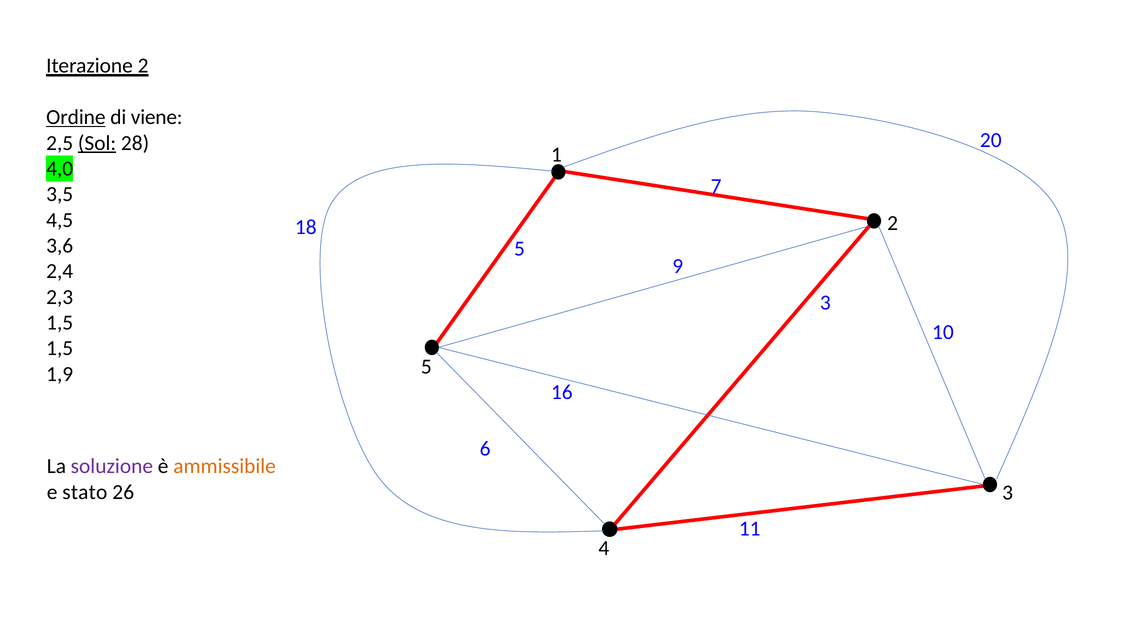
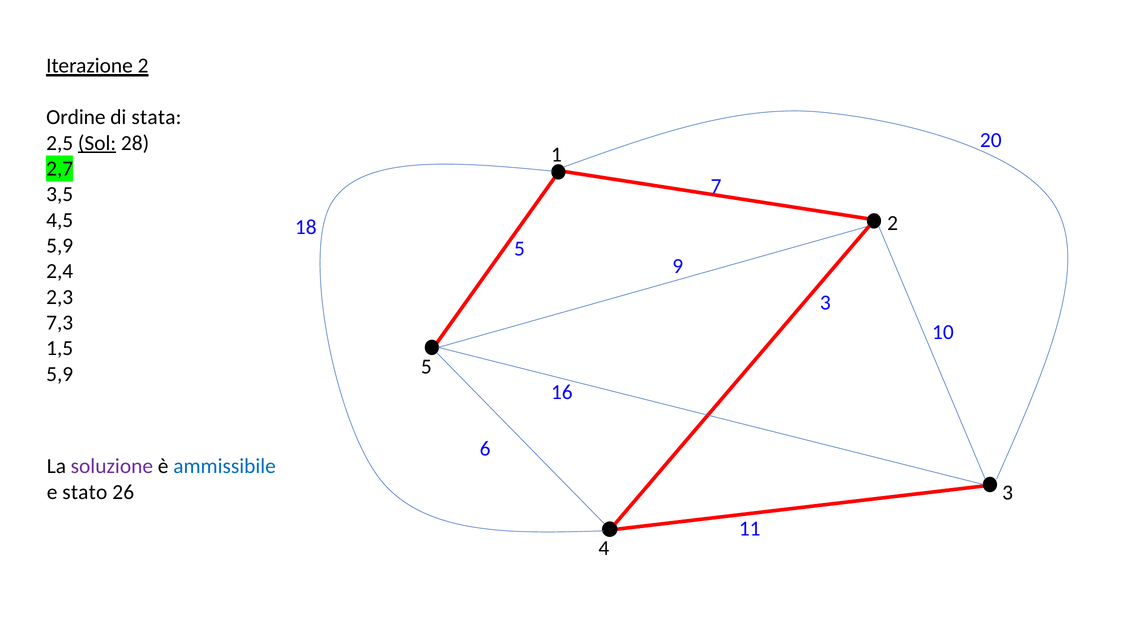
Ordine underline: present -> none (76, 117)
viene: viene -> stata (156, 117)
4,0: 4,0 -> 2,7 (60, 169)
3,6: 3,6 -> 5,9 (60, 246)
1,5: 1,5 -> 7,3 (60, 323)
1,9: 1,9 -> 5,9 (60, 374)
ammissibile colour: orange -> blue (225, 466)
